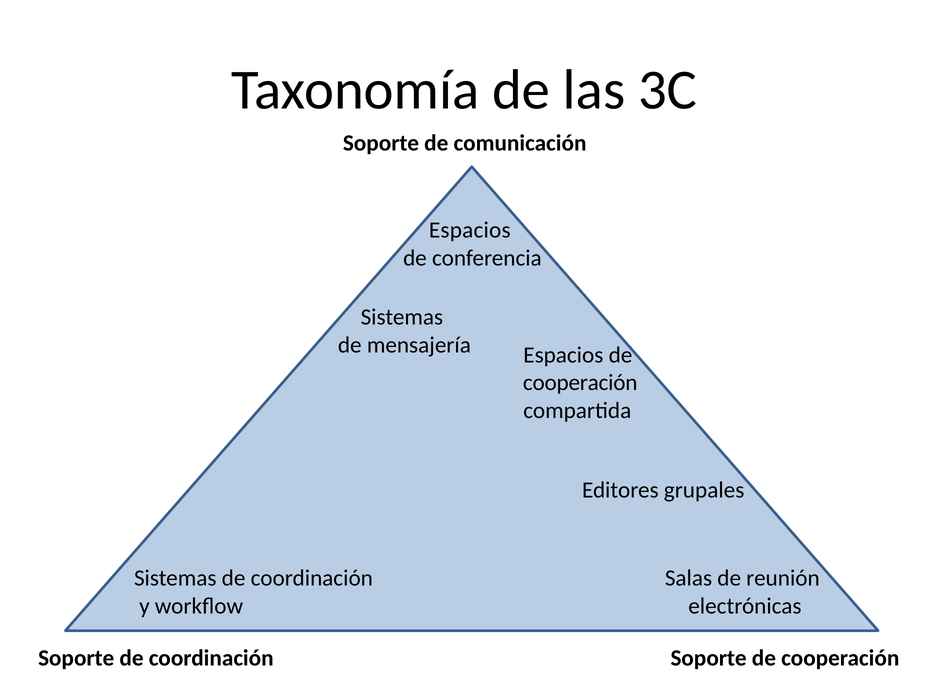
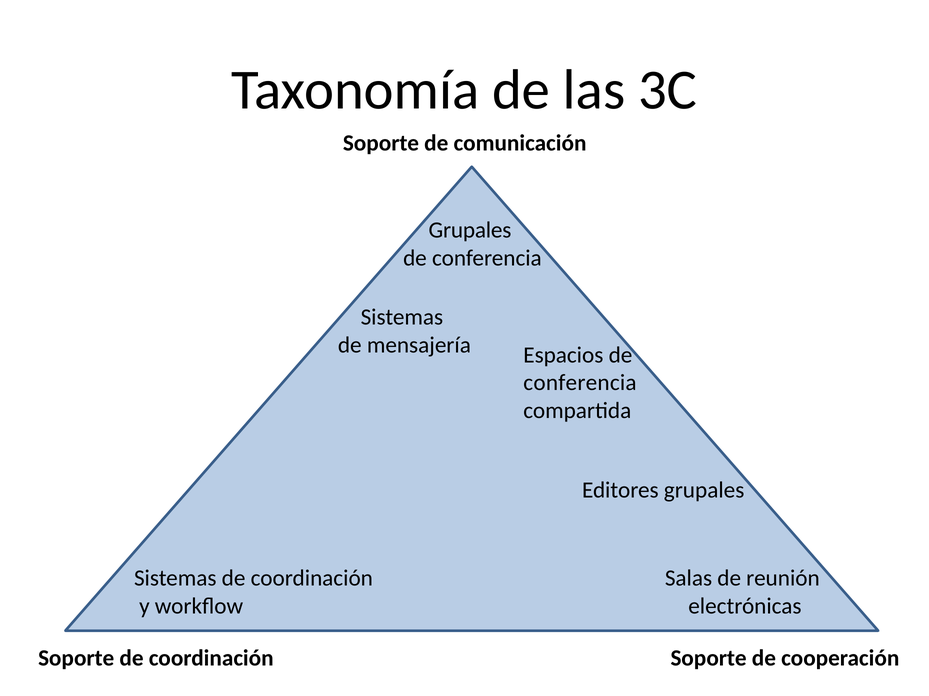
Espacios: Espacios -> Grupales (470, 231)
cooperación: cooperación -> conferencia (580, 383)
